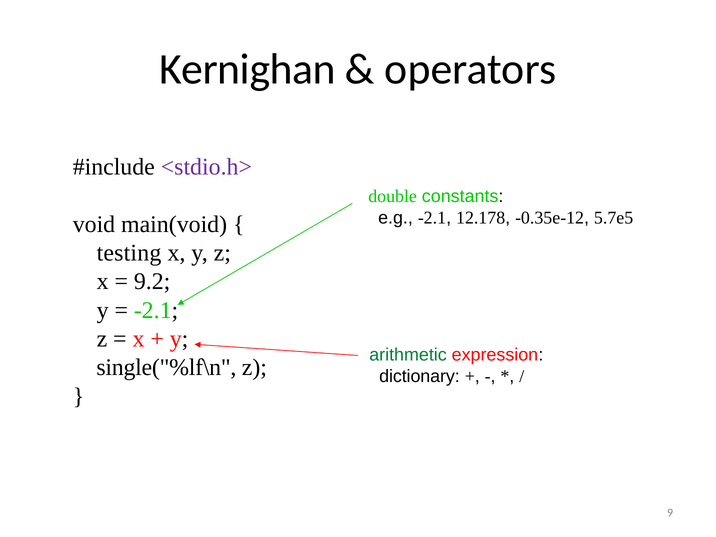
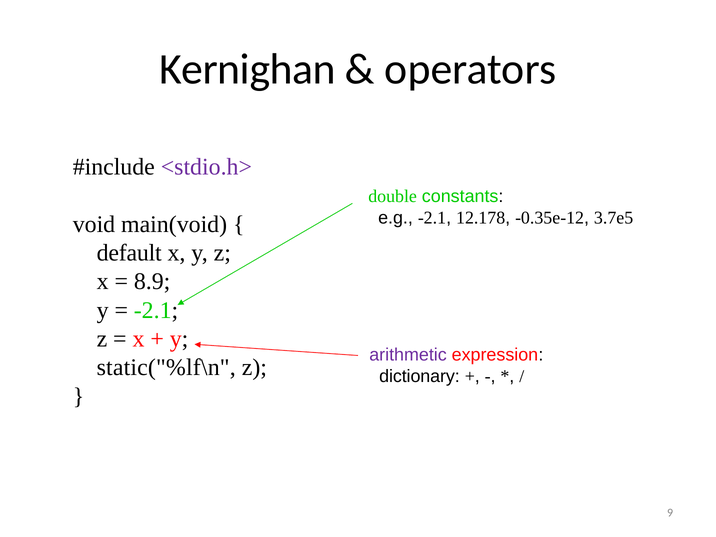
5.7e5: 5.7e5 -> 3.7e5 (614, 218)
testing: testing -> default (129, 253)
9.2: 9.2 -> 8.9 (152, 282)
arithmetic colour: green -> purple (408, 355)
single("%lf\n: single("%lf\n -> static("%lf\n (166, 368)
